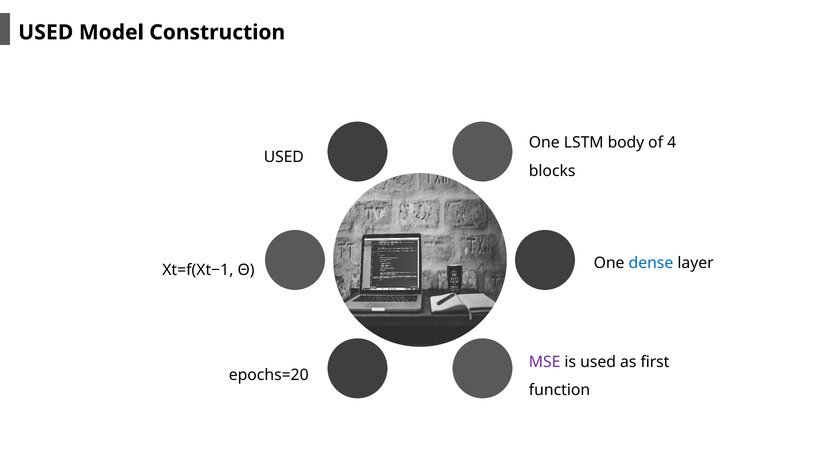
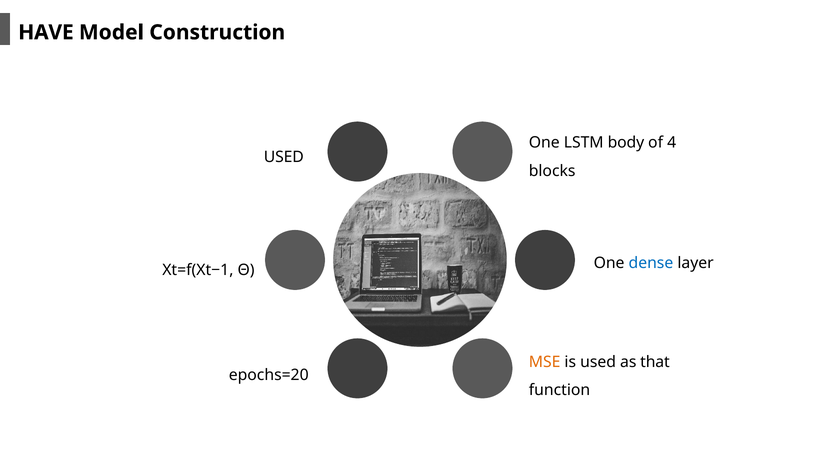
USED: USED -> HAVE (46, 32)
MSE colour: purple -> orange (545, 362)
first: first -> that (655, 362)
